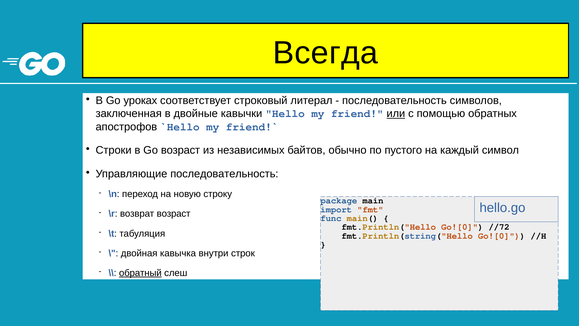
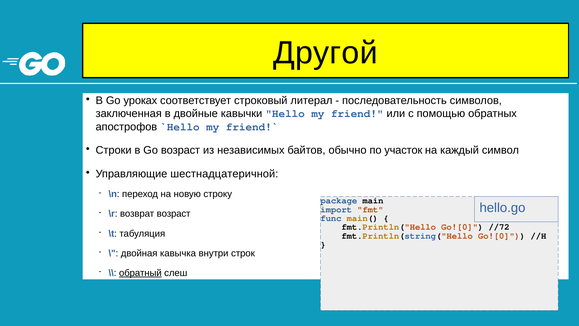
Всегда: Всегда -> Другой (325, 53)
или underline: present -> none (396, 114)
пустого: пустого -> участок (403, 150)
Управляющие последовательность: последовательность -> шестнадцатеричной (224, 174)
